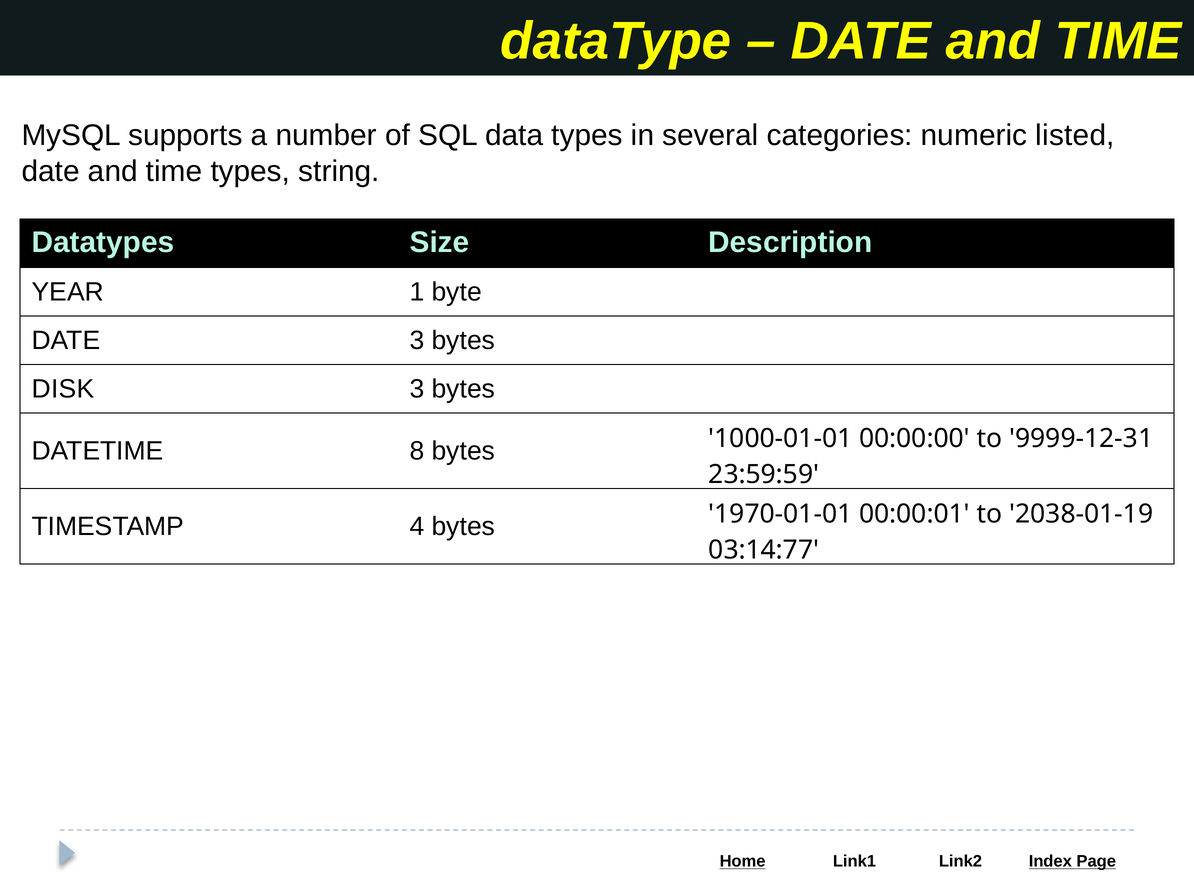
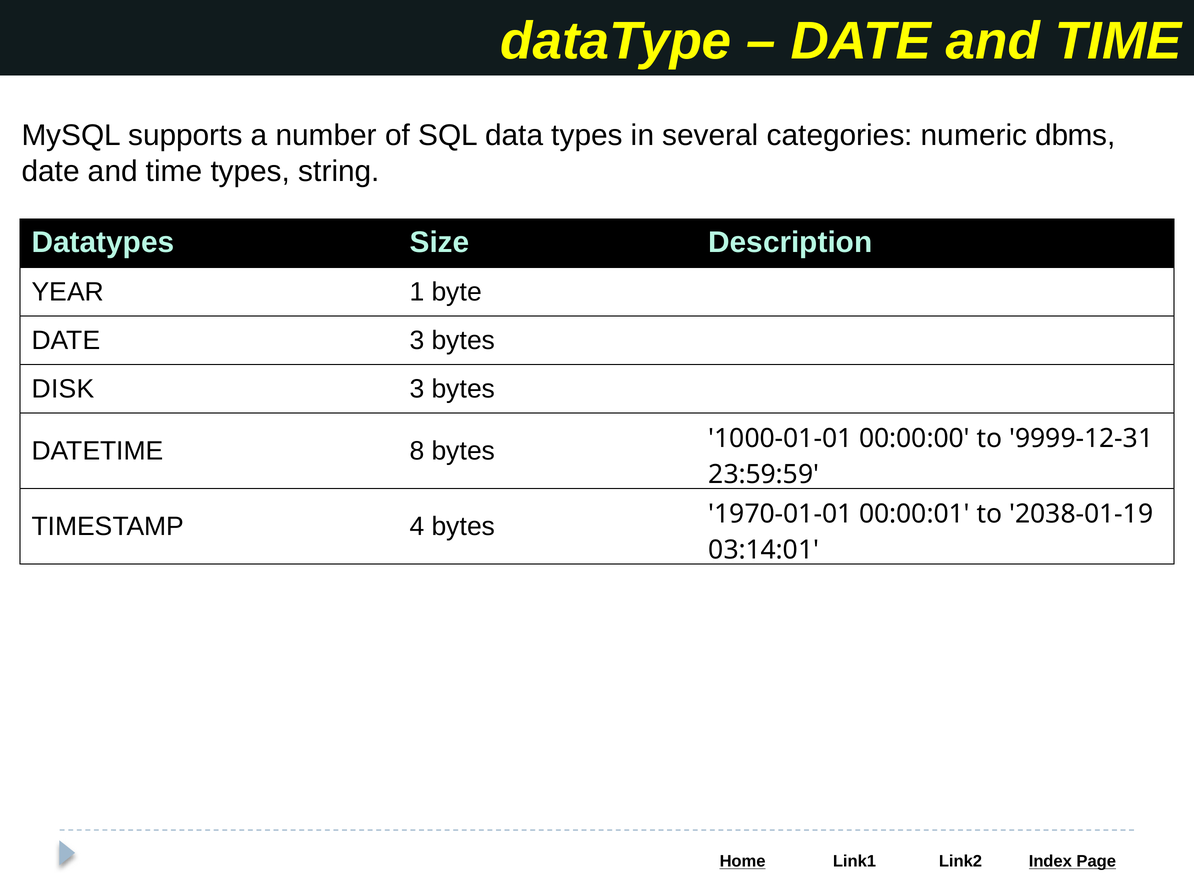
listed: listed -> dbms (1075, 135)
03:14:77: 03:14:77 -> 03:14:01 (764, 550)
